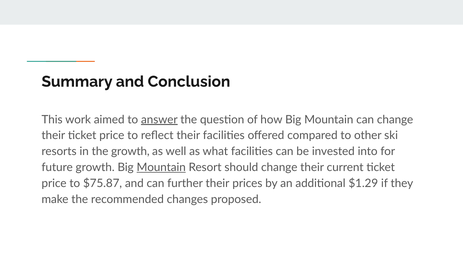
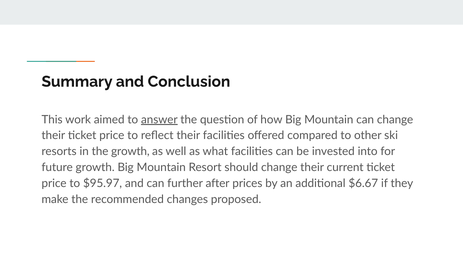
Mountain underline: present -> none (161, 168)
$75.87: $75.87 -> $95.97 (103, 184)
further their: their -> after (218, 184)
$1.29: $1.29 -> $6.67 (363, 184)
